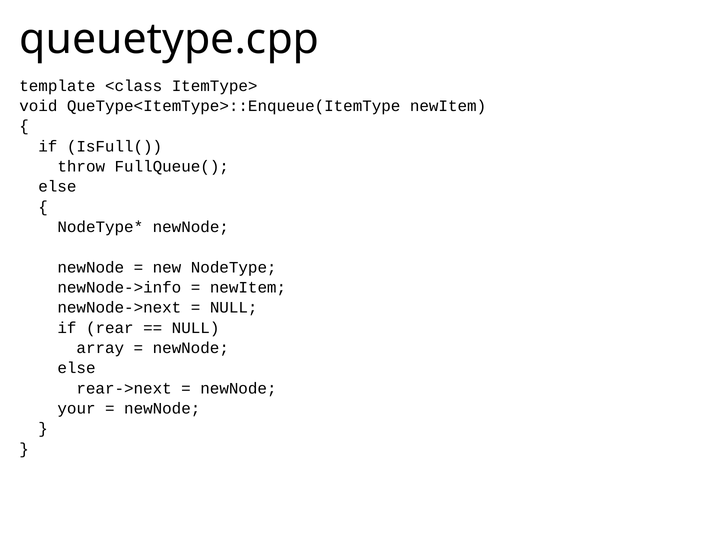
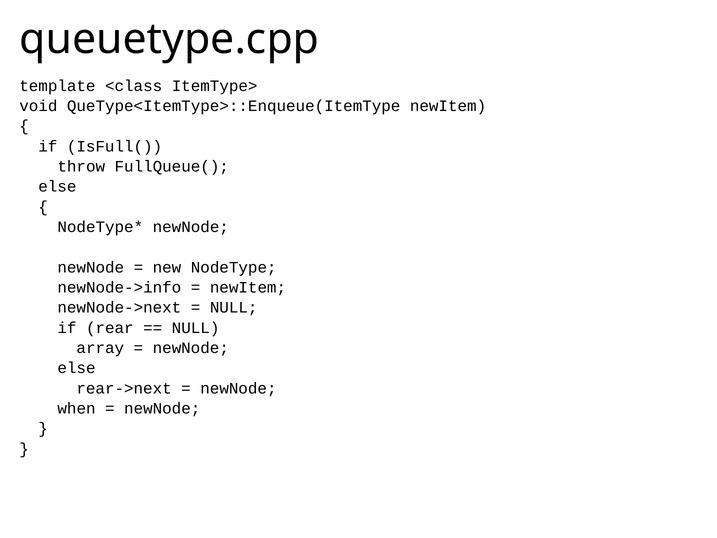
your: your -> when (77, 408)
